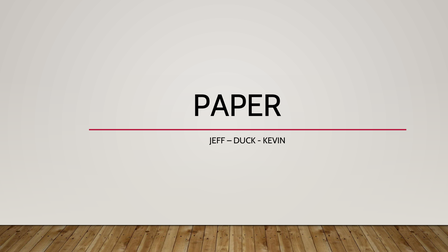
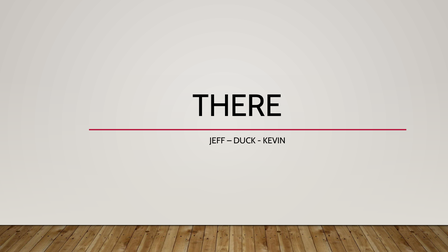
PAPER: PAPER -> THERE (237, 106)
